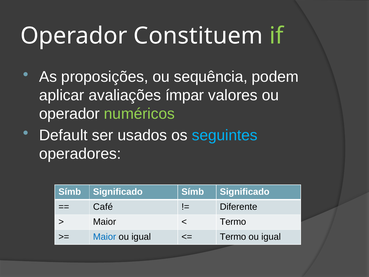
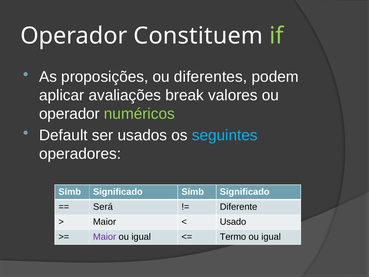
sequência: sequência -> diferentes (211, 77)
ímpar: ímpar -> break (185, 95)
Café: Café -> Será (103, 207)
Termo: Termo -> Usado (233, 222)
Maior colour: blue -> purple (105, 237)
